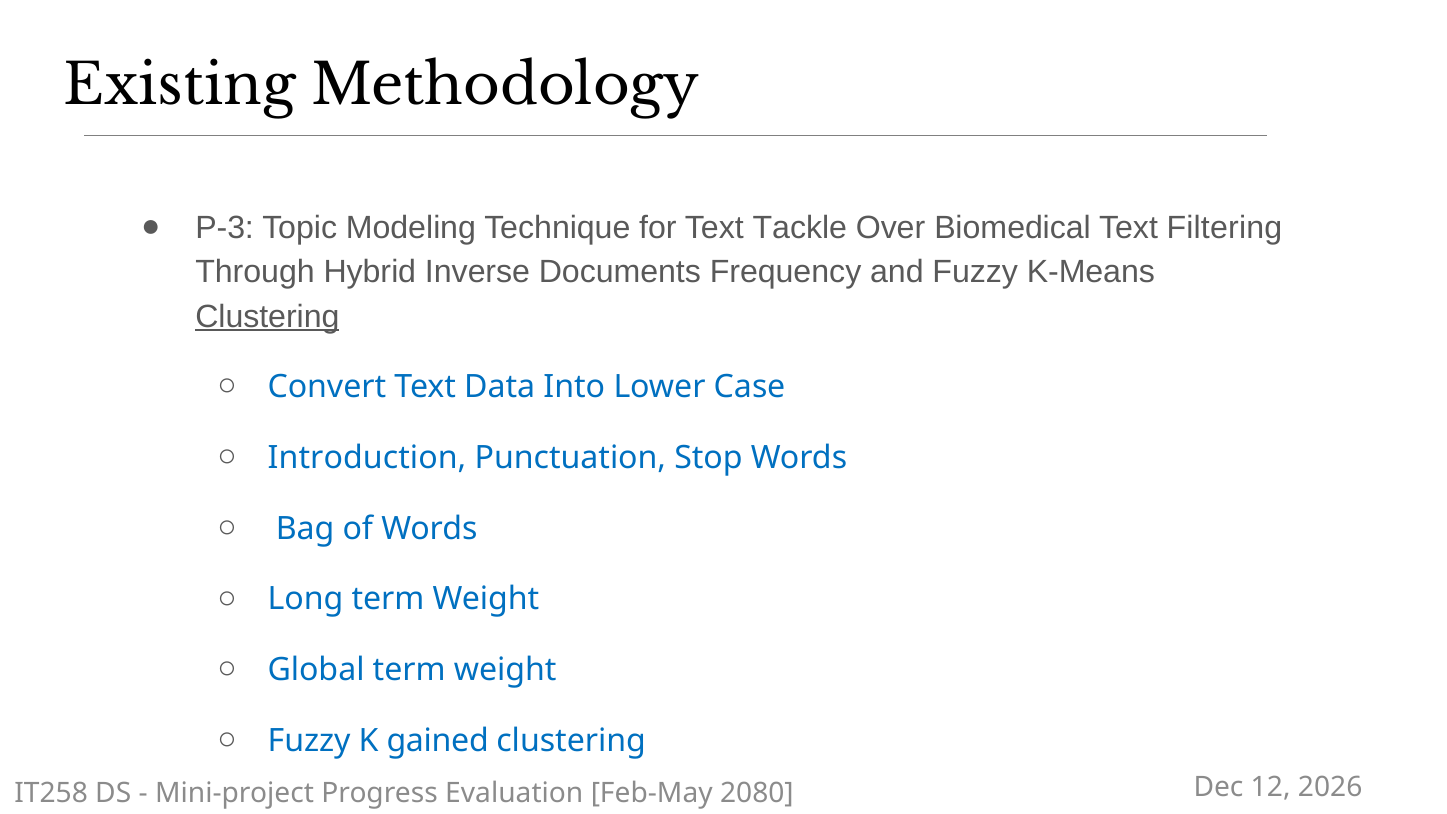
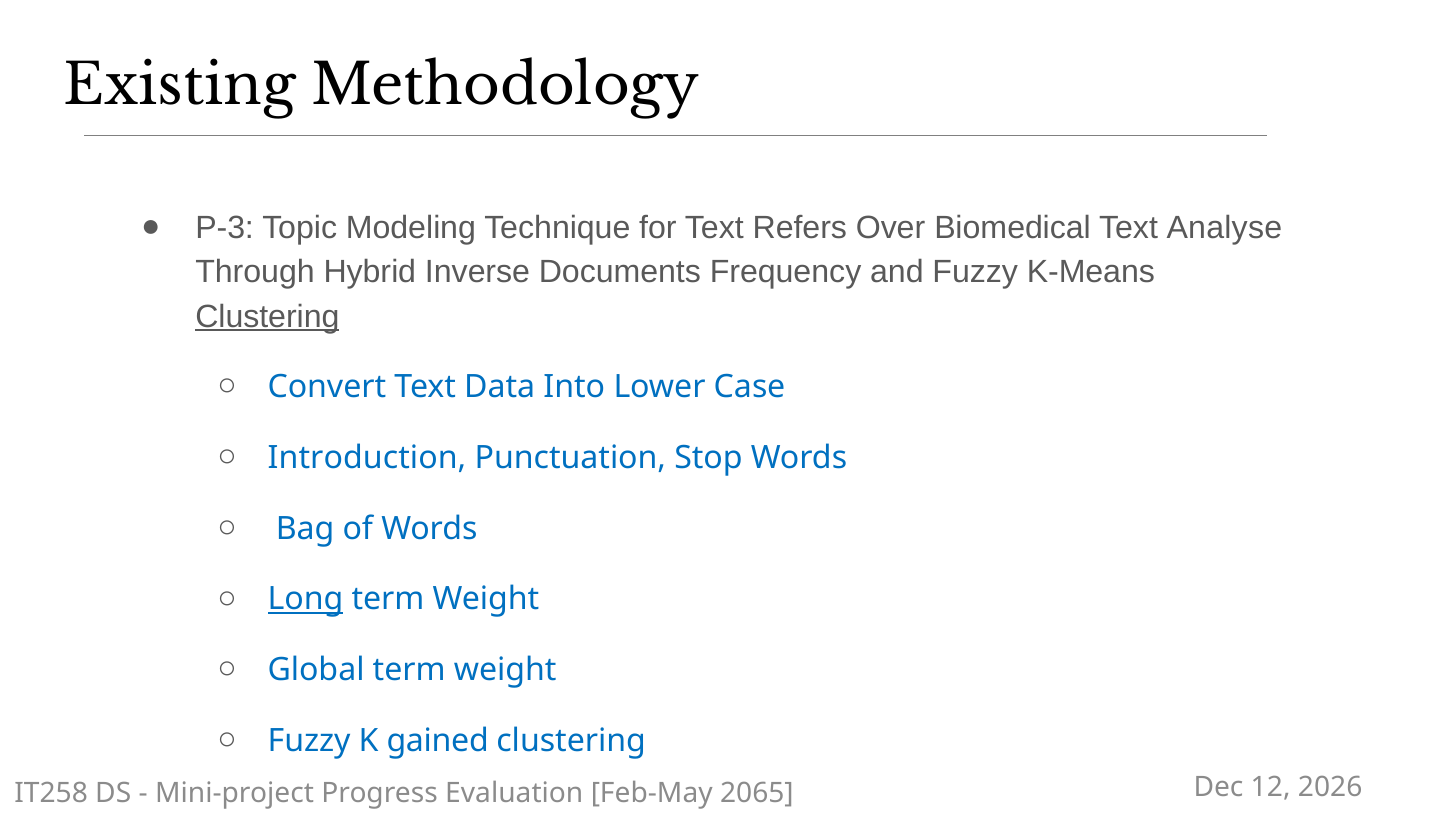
Tackle: Tackle -> Refers (800, 228)
Filtering: Filtering -> Analyse (1224, 228)
Long underline: none -> present (306, 599)
2080: 2080 -> 2065 (757, 794)
